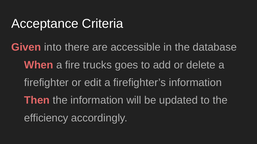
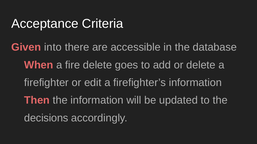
fire trucks: trucks -> delete (97, 65)
efficiency: efficiency -> decisions (46, 118)
